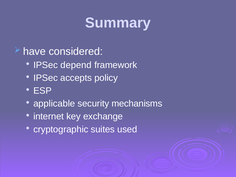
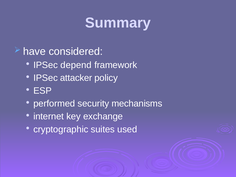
accepts: accepts -> attacker (76, 78)
applicable: applicable -> performed (54, 104)
